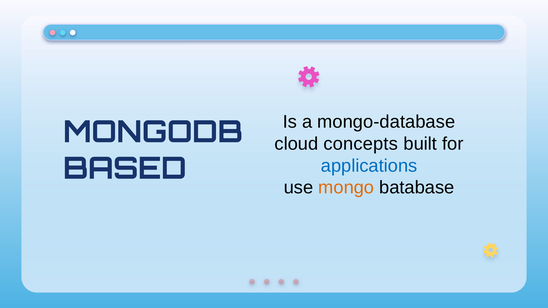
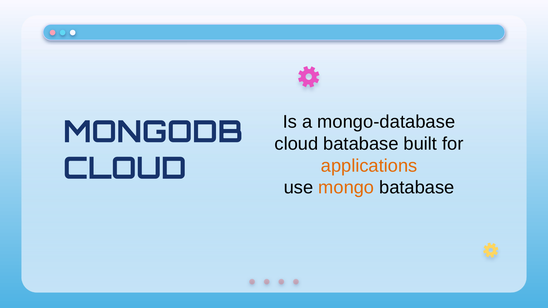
cloud concepts: concepts -> batabase (361, 144)
BASED: BASED -> CLOUD (125, 169)
applications colour: blue -> orange (369, 166)
